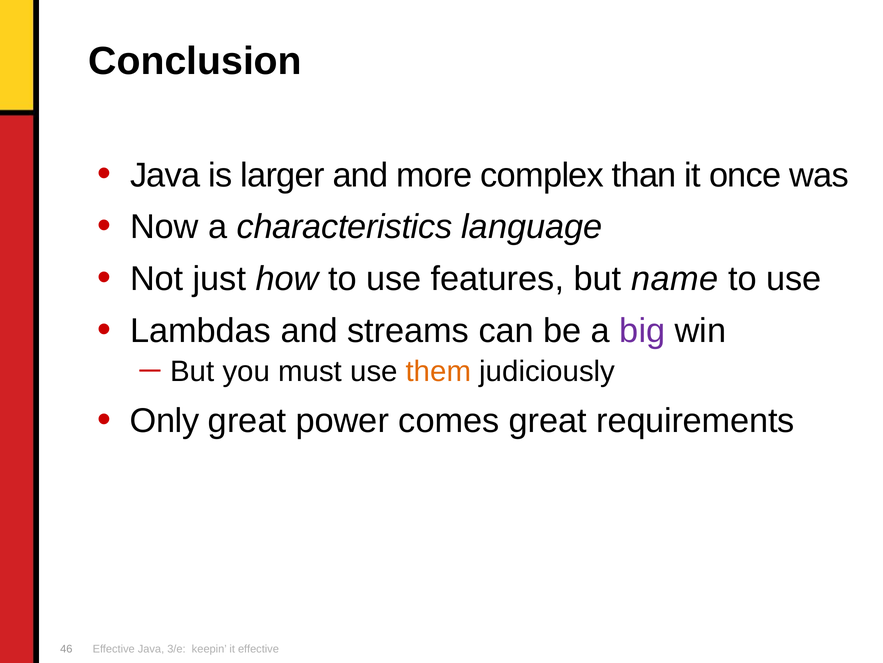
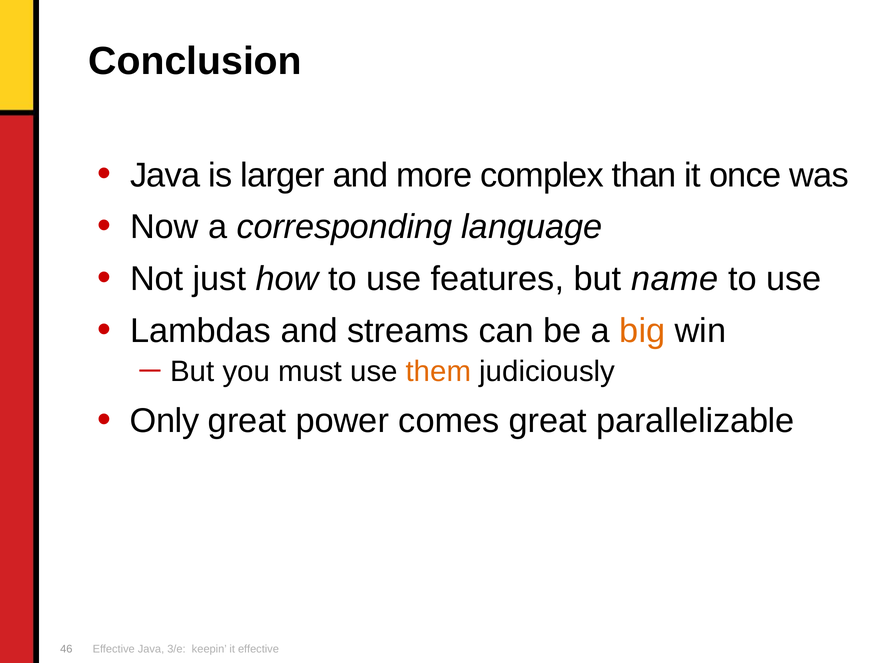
characteristics: characteristics -> corresponding (344, 227)
big colour: purple -> orange (642, 331)
requirements: requirements -> parallelizable (695, 421)
